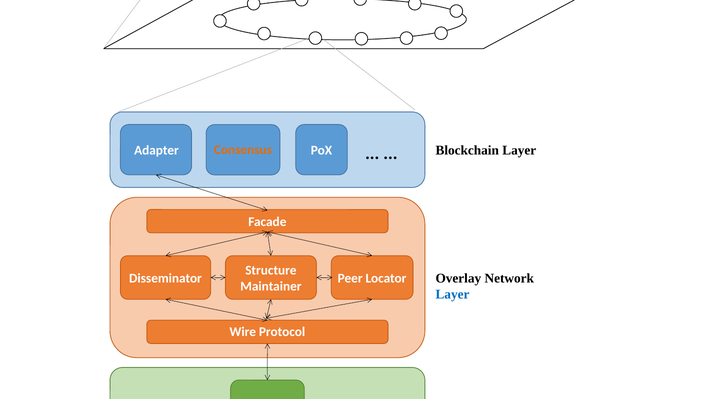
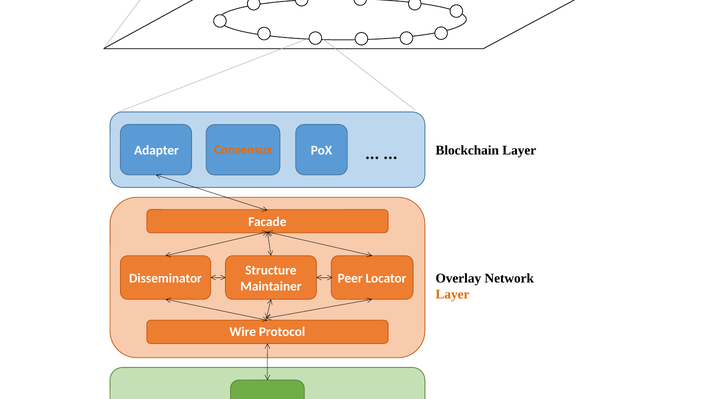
Layer colour: blue -> orange (452, 294)
